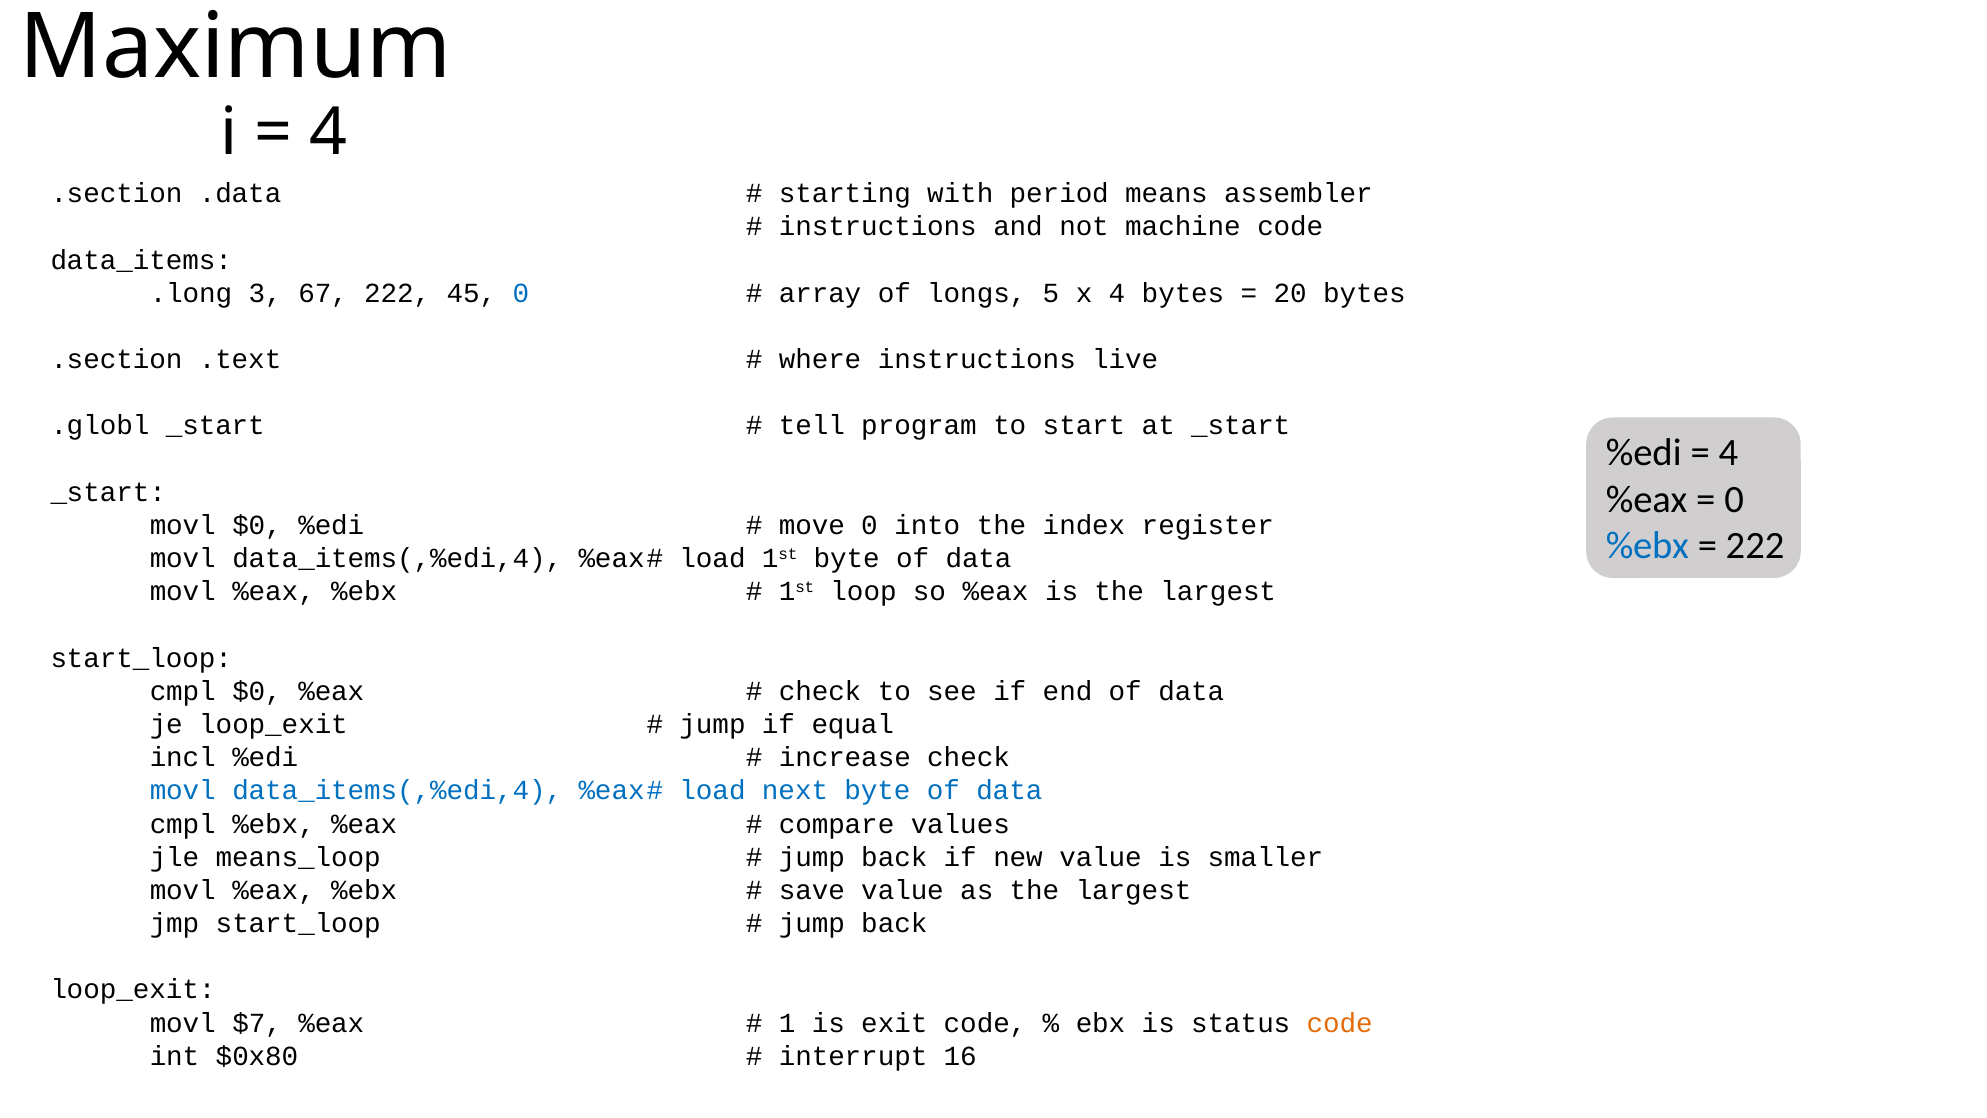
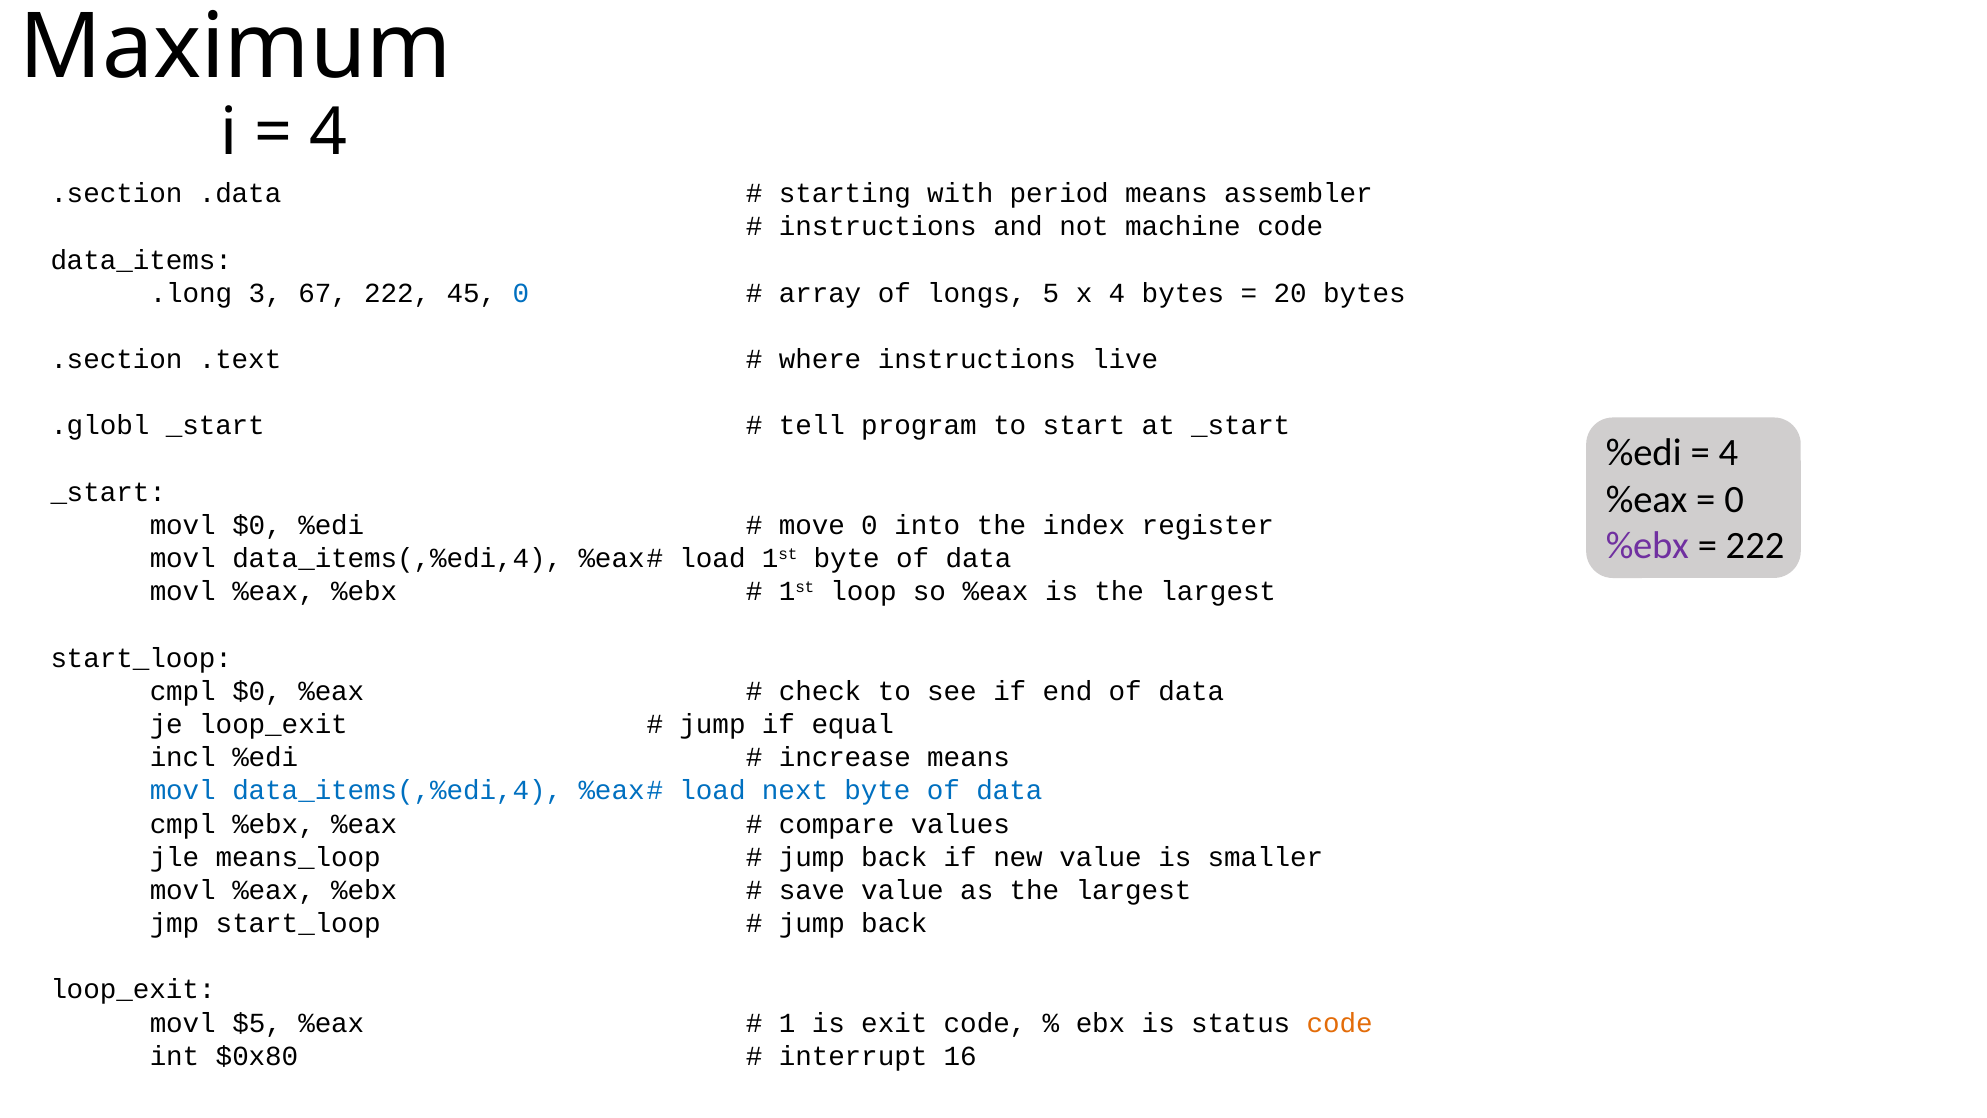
%ebx colour: blue -> purple (1647, 546)
increase check: check -> means (969, 757)
$7: $7 -> $5 (257, 1023)
